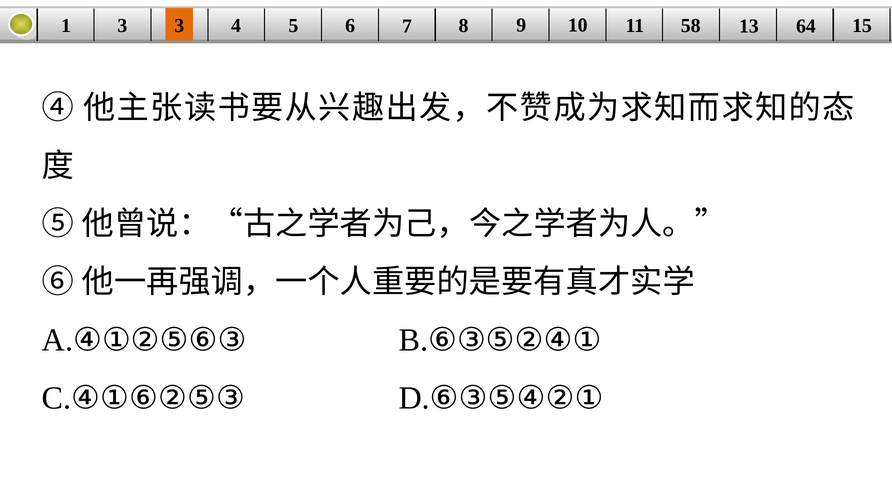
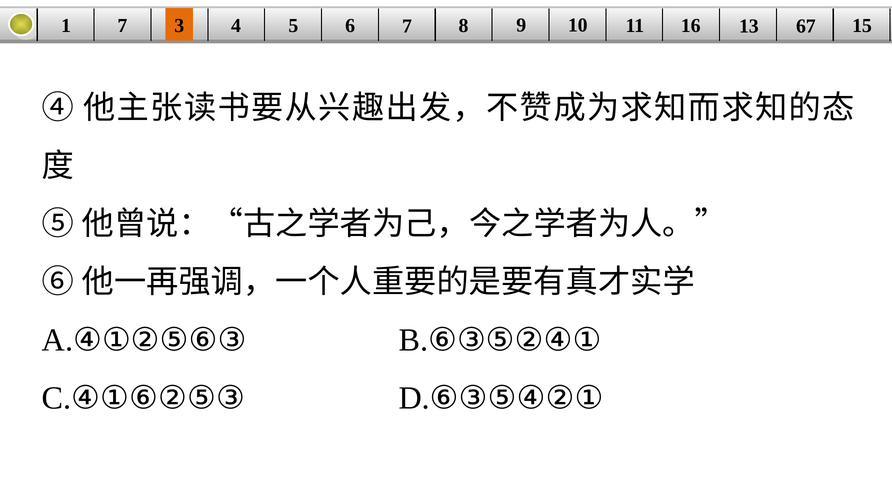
1 3: 3 -> 7 (122, 26)
58: 58 -> 16 (691, 26)
64: 64 -> 67 (806, 26)
